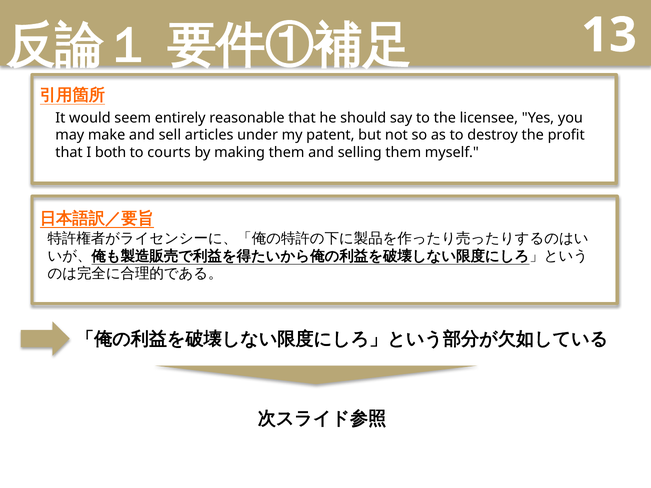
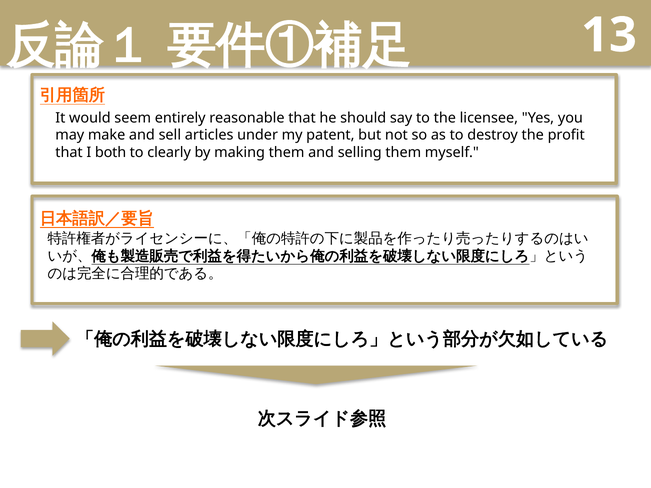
courts: courts -> clearly (169, 153)
